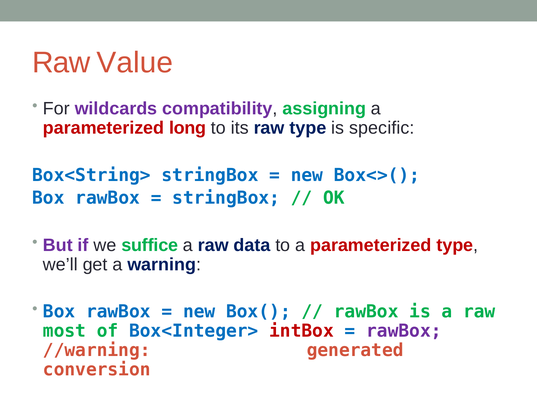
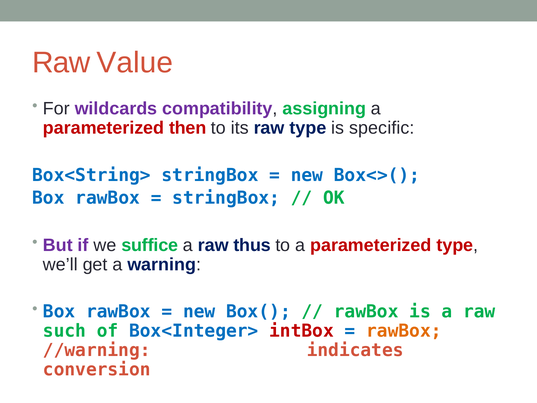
long: long -> then (188, 128)
data: data -> thus (252, 245)
most: most -> such (65, 331)
rawBox colour: purple -> orange (404, 331)
generated: generated -> indicates (355, 350)
